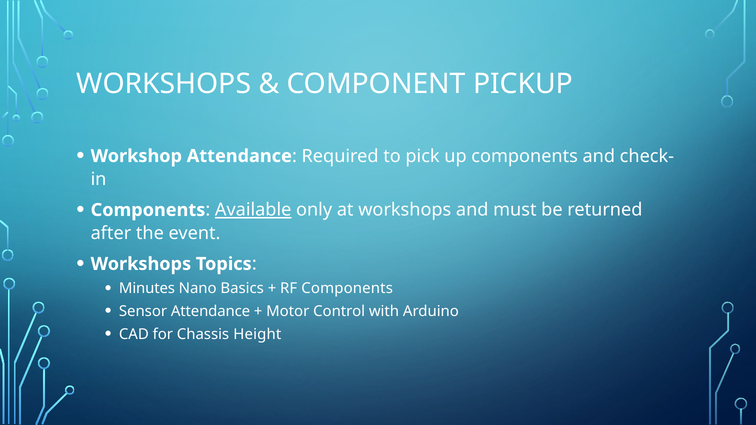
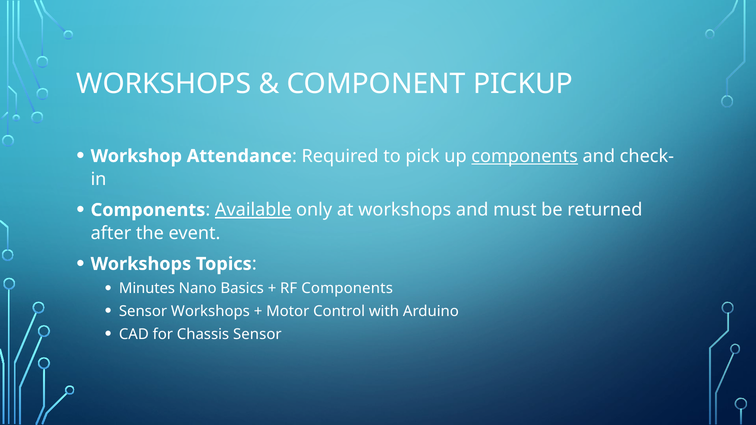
components underline: none -> present (525, 156)
Sensor Attendance: Attendance -> Workshops (210, 312)
Chassis Height: Height -> Sensor (257, 334)
